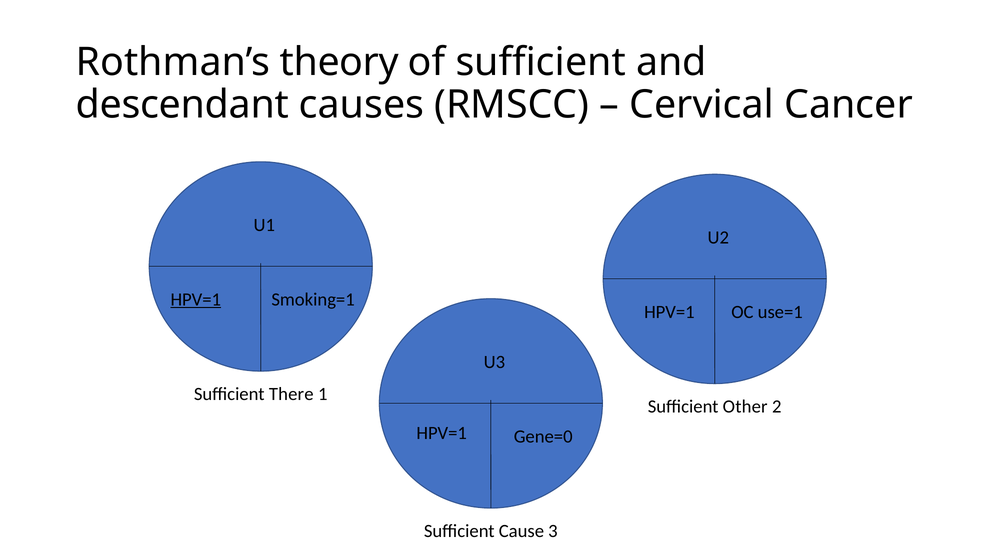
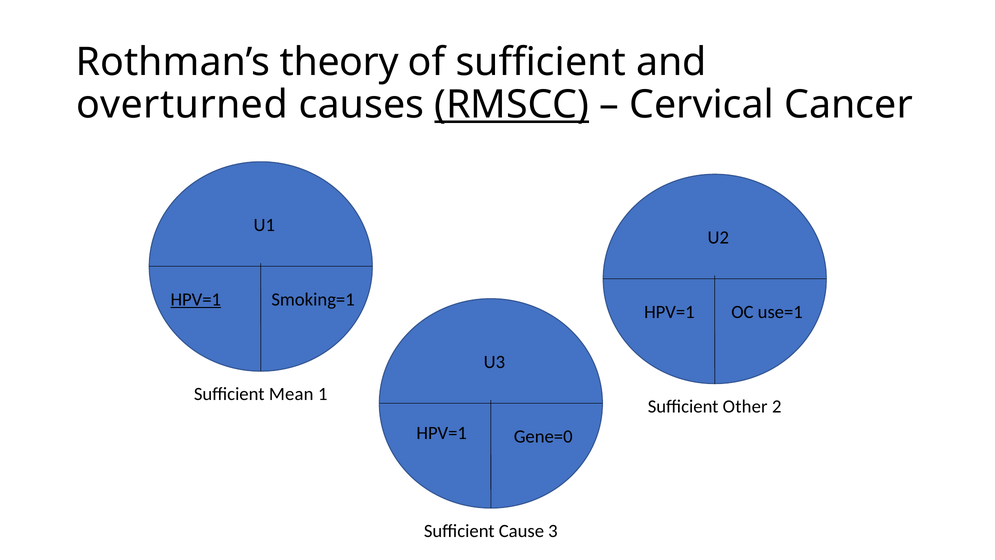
descendant: descendant -> overturned (182, 105)
RMSCC underline: none -> present (512, 105)
There: There -> Mean (291, 394)
